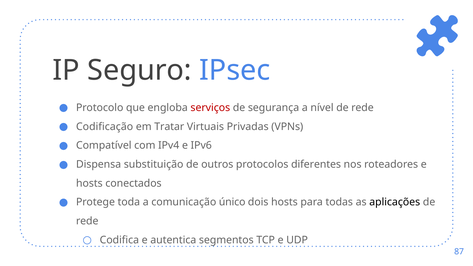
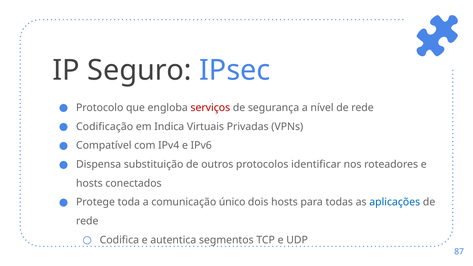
Tratar: Tratar -> Indica (169, 127)
diferentes: diferentes -> identificar (316, 164)
aplicações colour: black -> blue (395, 202)
